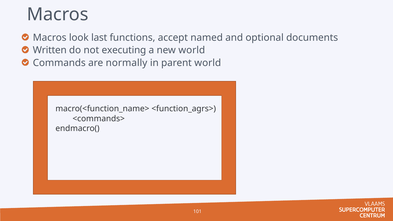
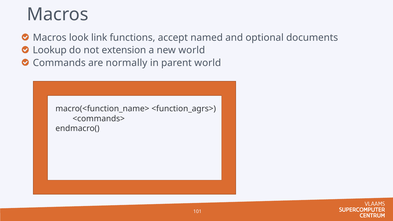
last: last -> link (99, 38)
Written: Written -> Lookup (50, 50)
executing: executing -> extension (124, 50)
